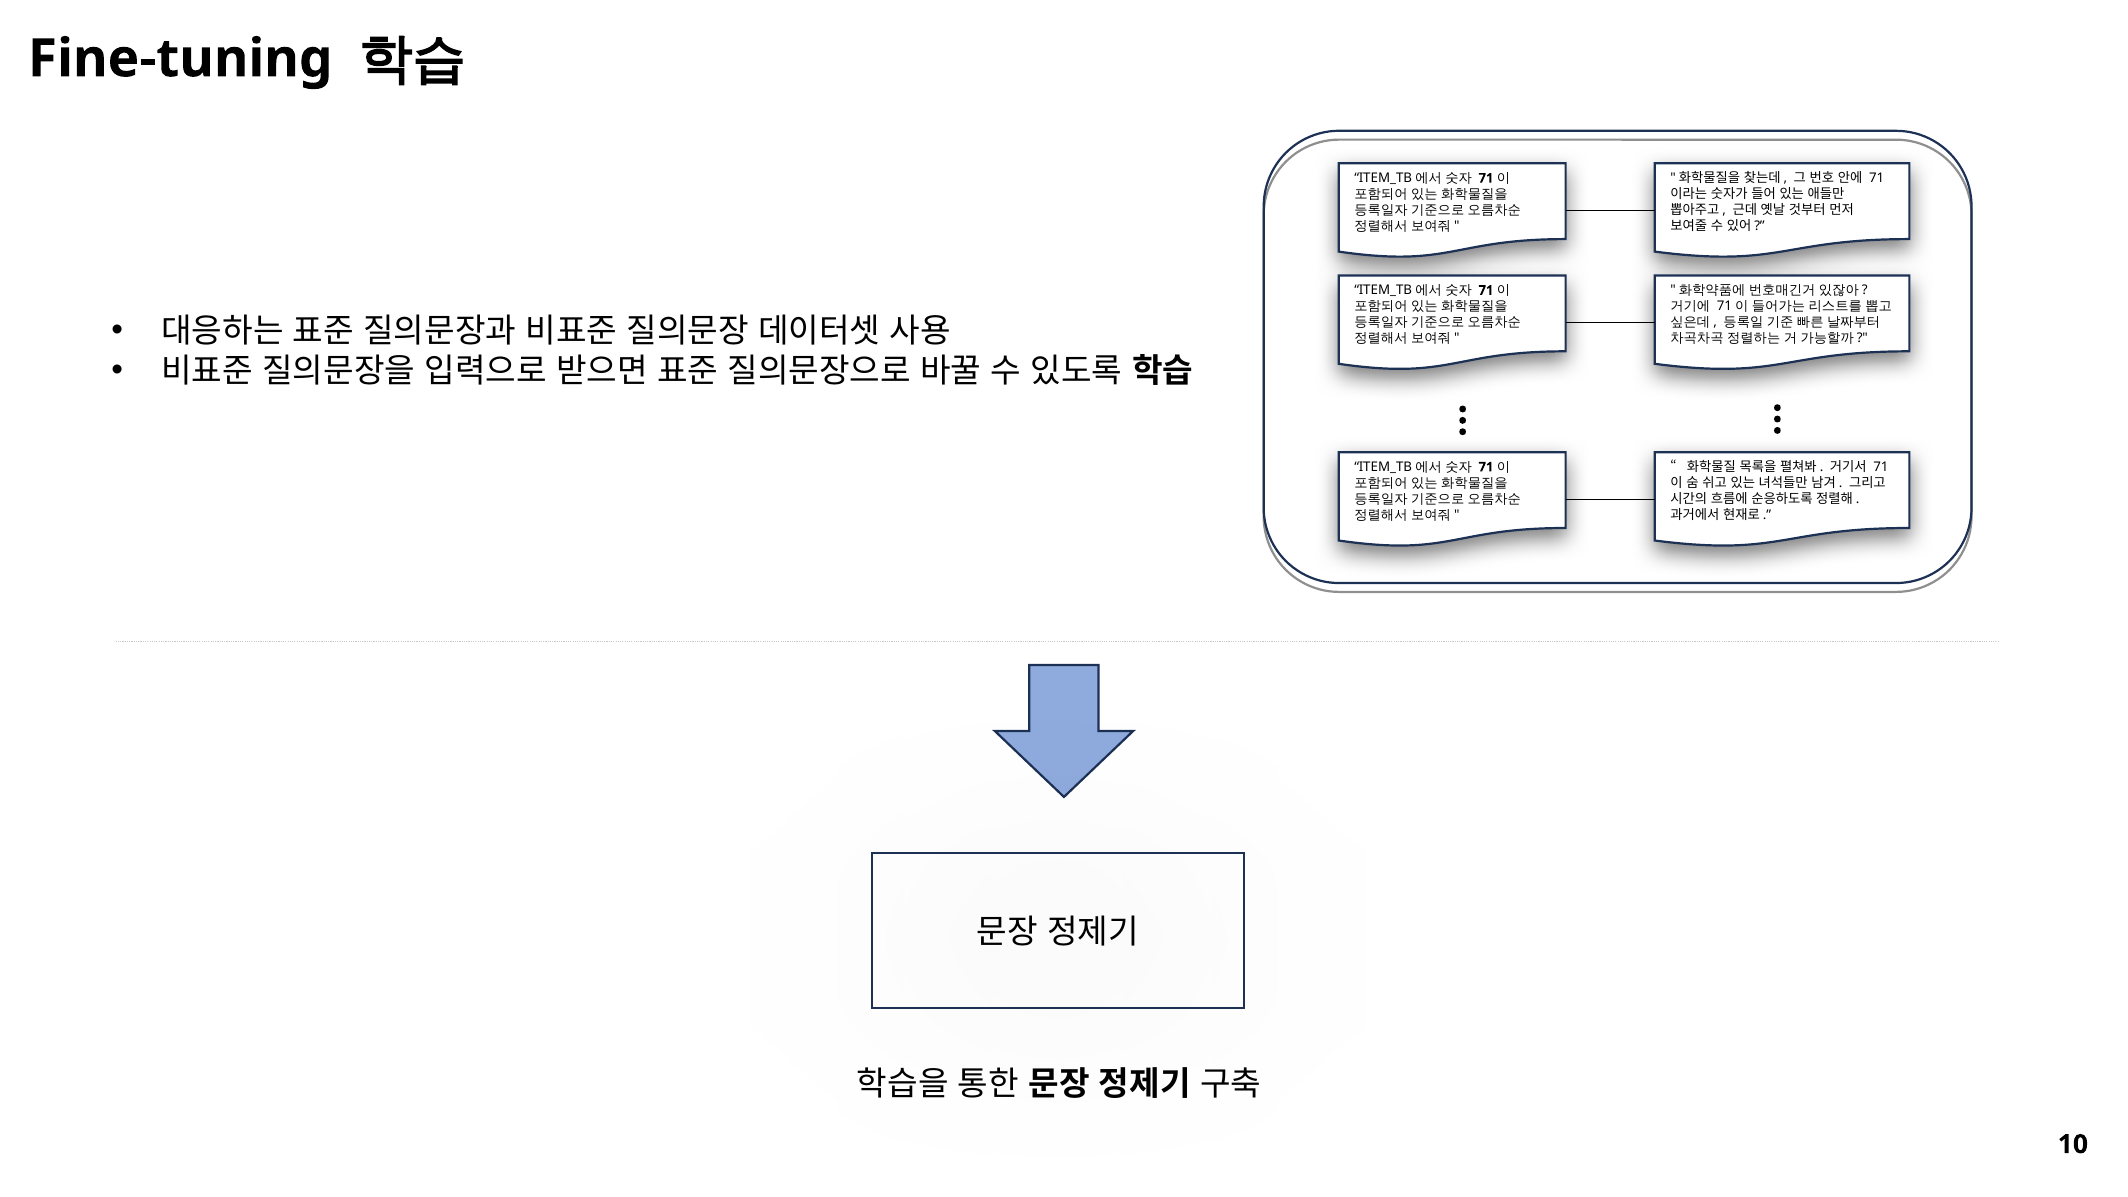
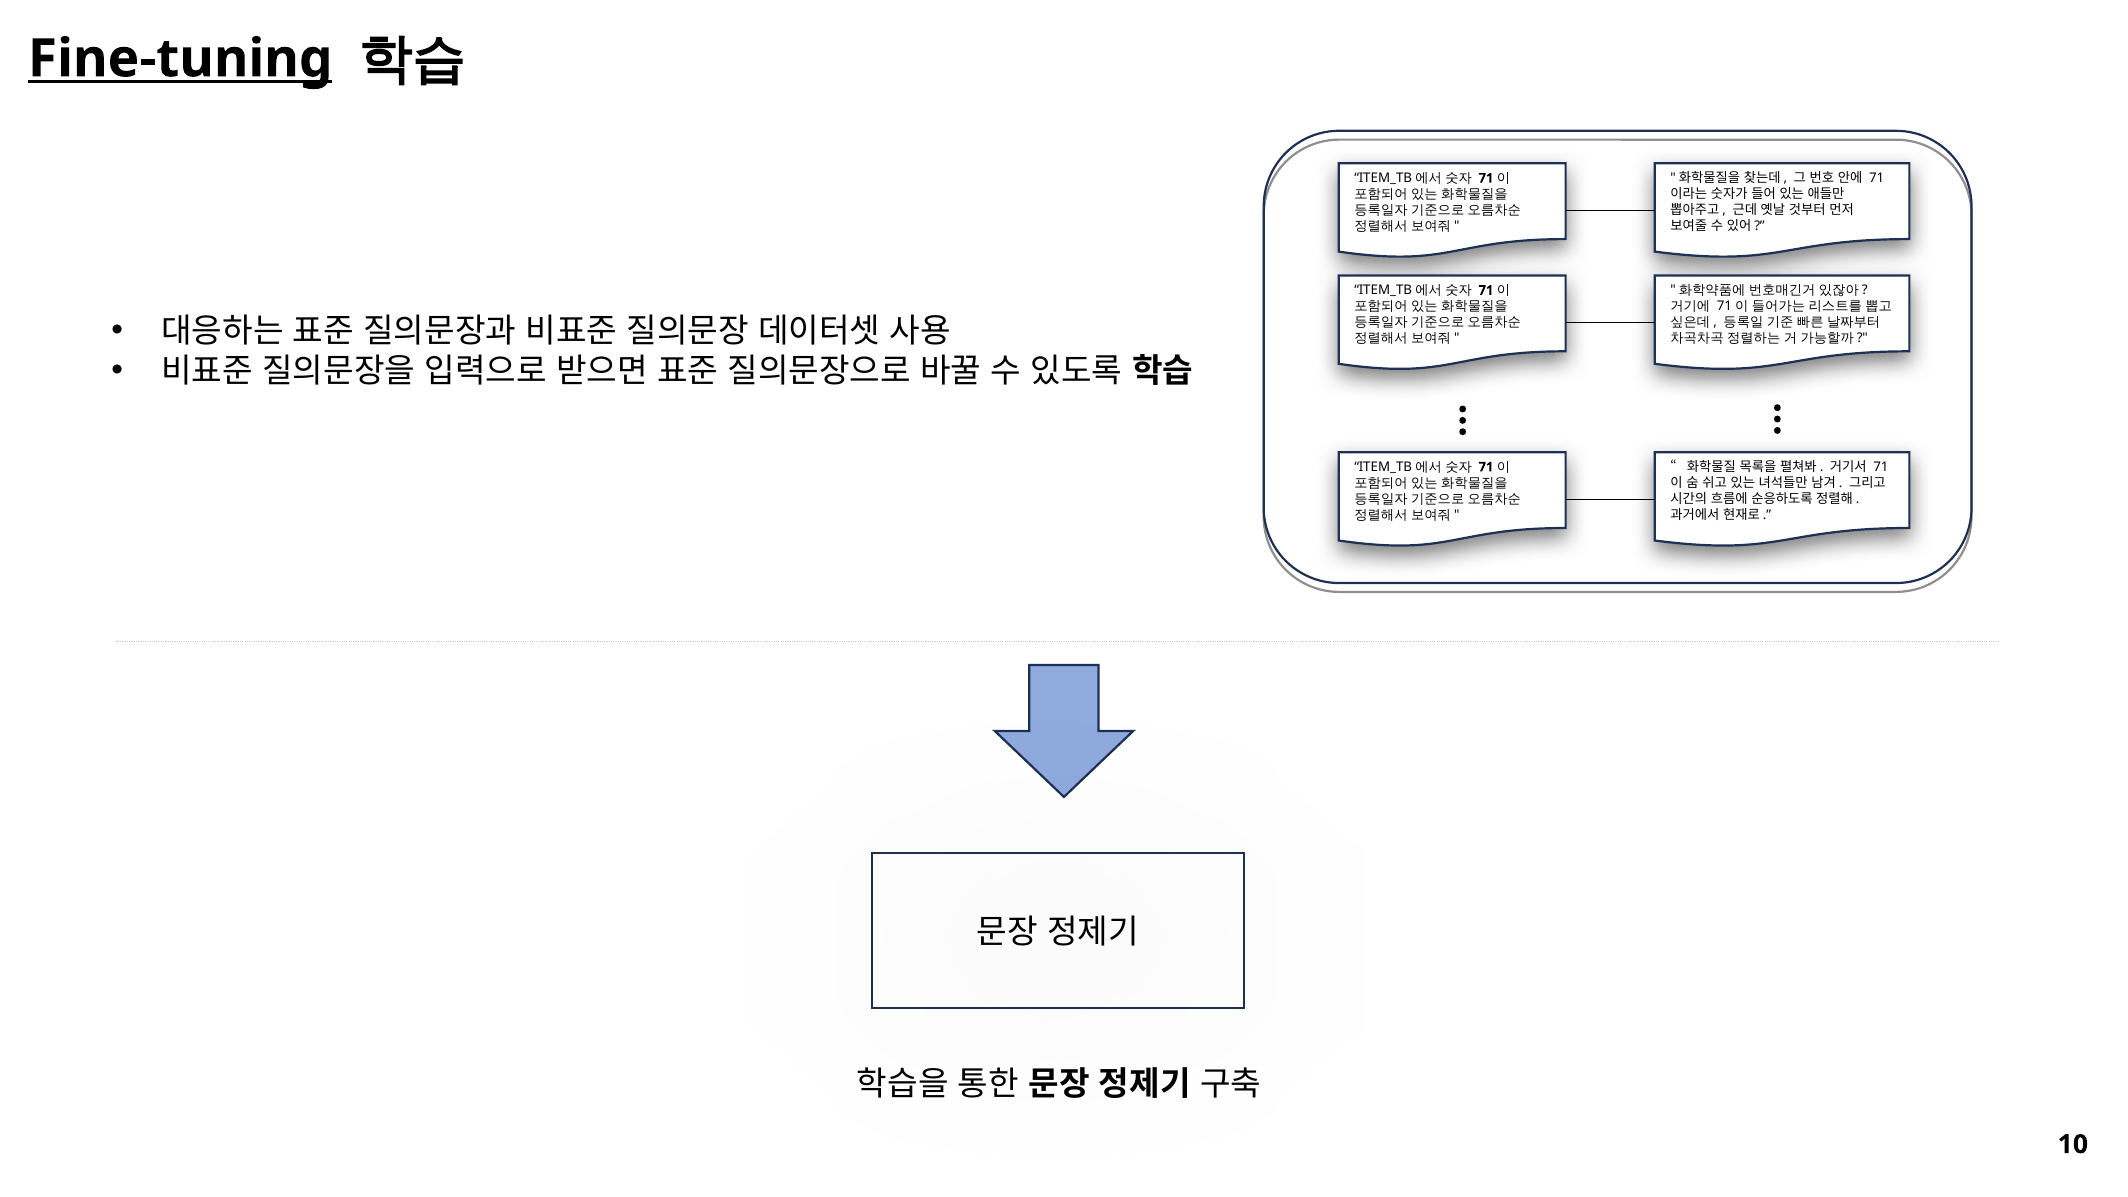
Fine-tuning underline: none -> present (180, 59)
